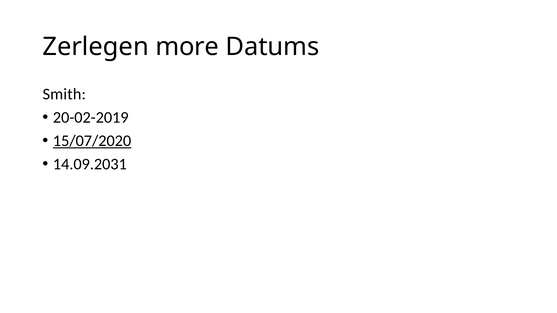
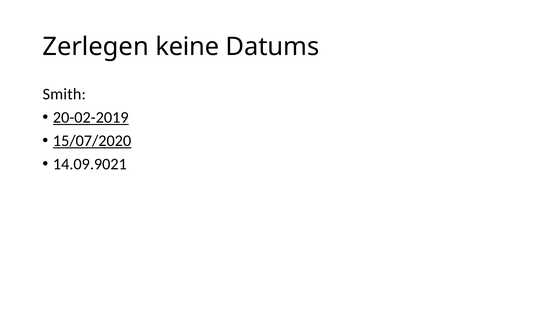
more: more -> keine (187, 47)
20-02-2019 underline: none -> present (91, 118)
14.09.2031: 14.09.2031 -> 14.09.9021 (90, 164)
